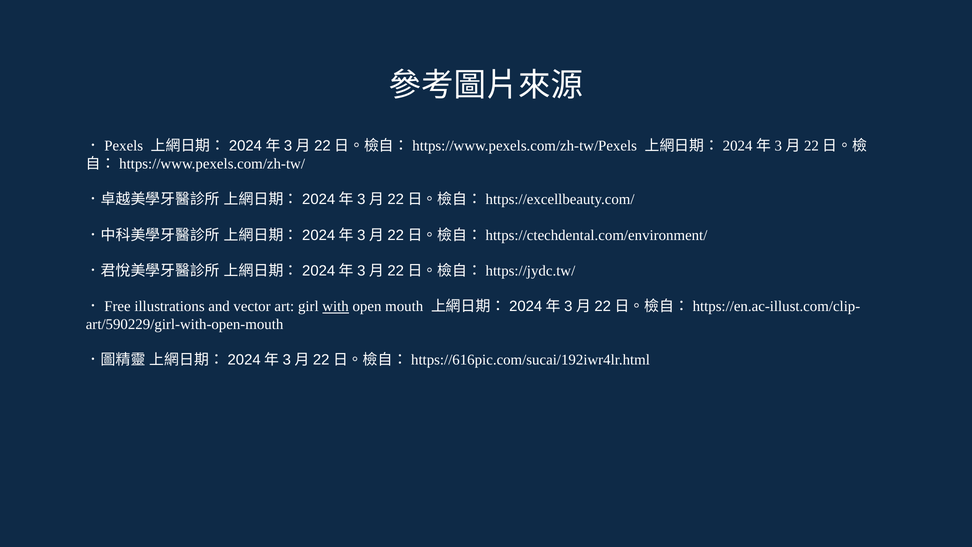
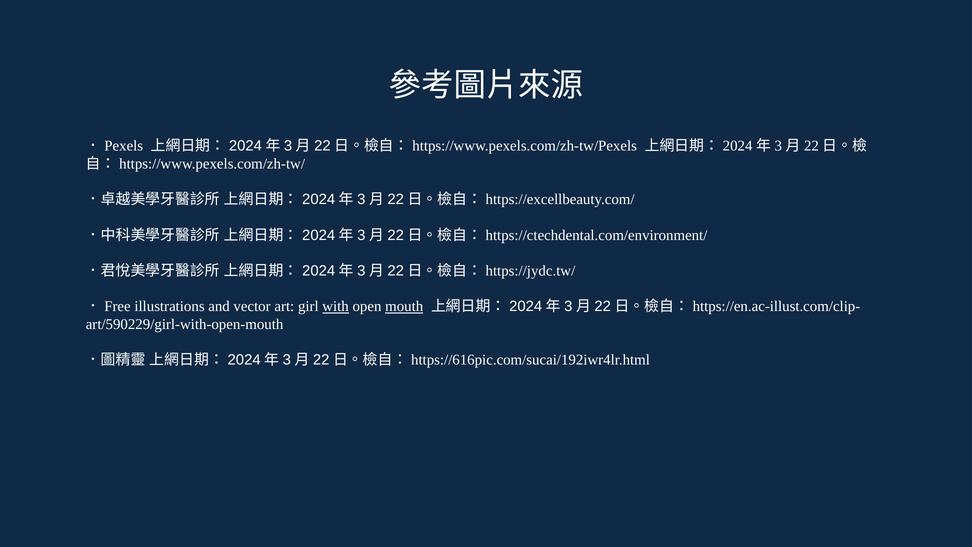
mouth underline: none -> present (404, 306)
